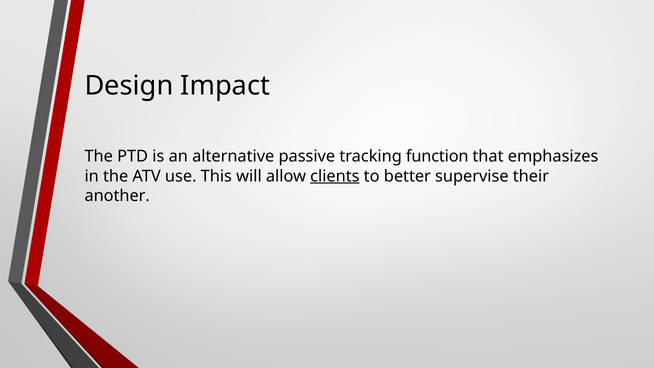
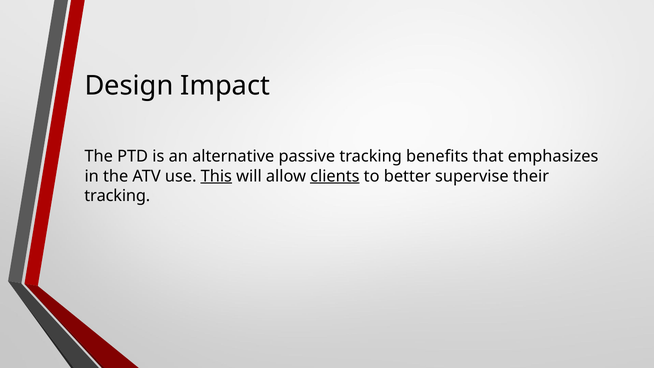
function: function -> benefits (437, 156)
This underline: none -> present (216, 176)
another: another -> tracking (117, 196)
